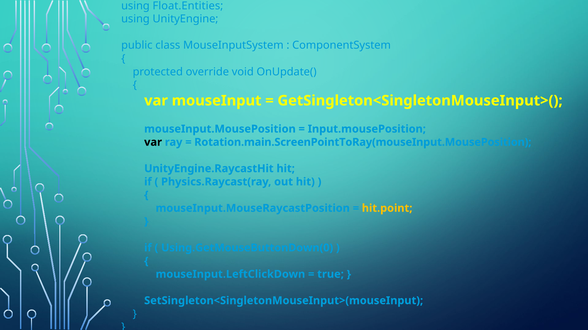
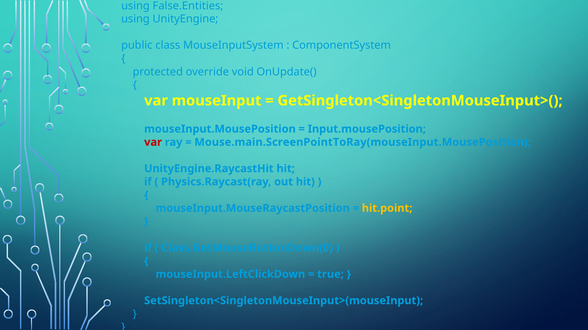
Float.Entities: Float.Entities -> False.Entities (188, 6)
var colour: black -> red (153, 142)
Rotation.main.ScreenPointToRay(mouseInput.MousePosition: Rotation.main.ScreenPointToRay(mouseInput.MousePosition -> Mouse.main.ScreenPointToRay(mouseInput.MousePosition (363, 142)
Using.GetMouseButtonDown(0: Using.GetMouseButtonDown(0 -> Class.GetMouseButtonDown(0 (247, 248)
